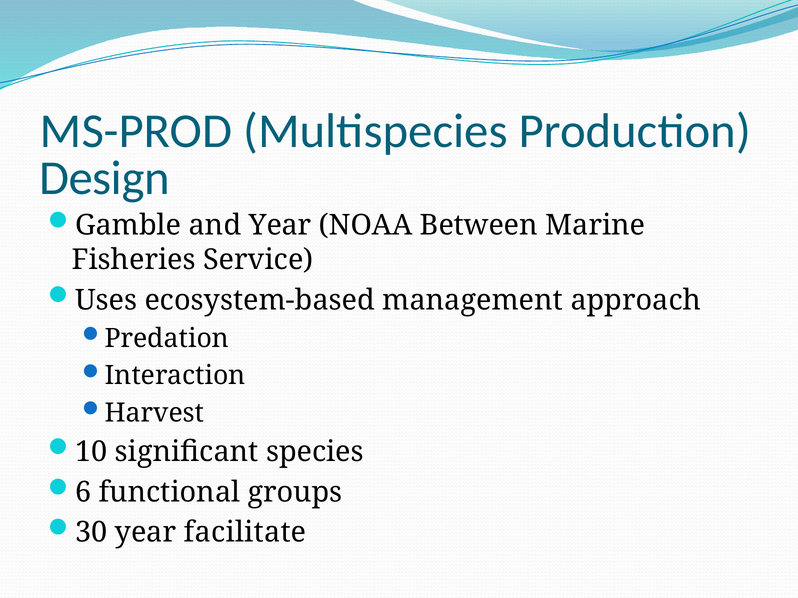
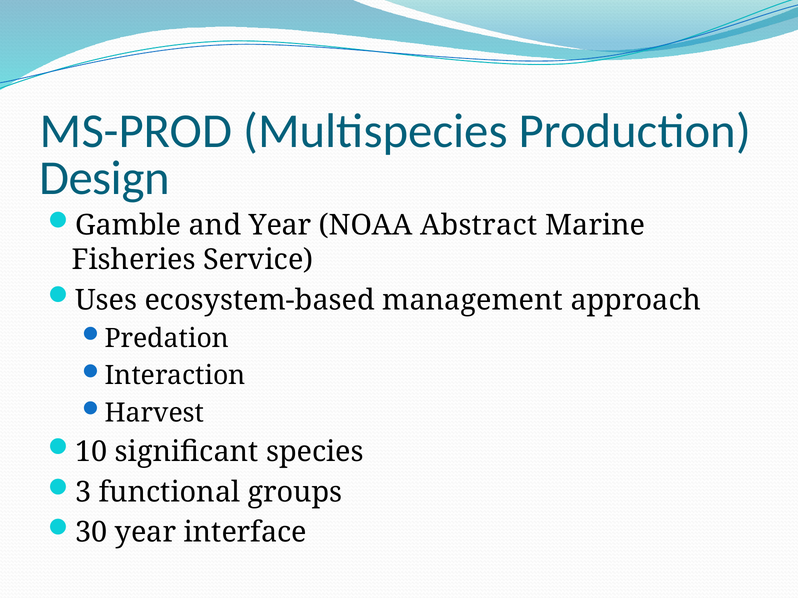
Between: Between -> Abstract (479, 225)
6: 6 -> 3 (83, 493)
facilitate: facilitate -> interface (245, 533)
